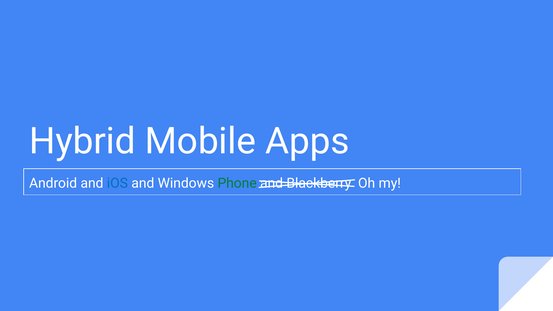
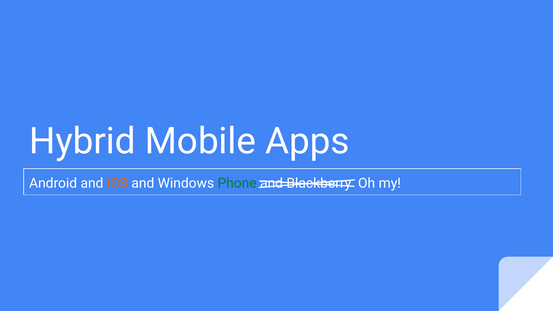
iOS colour: blue -> orange (117, 183)
